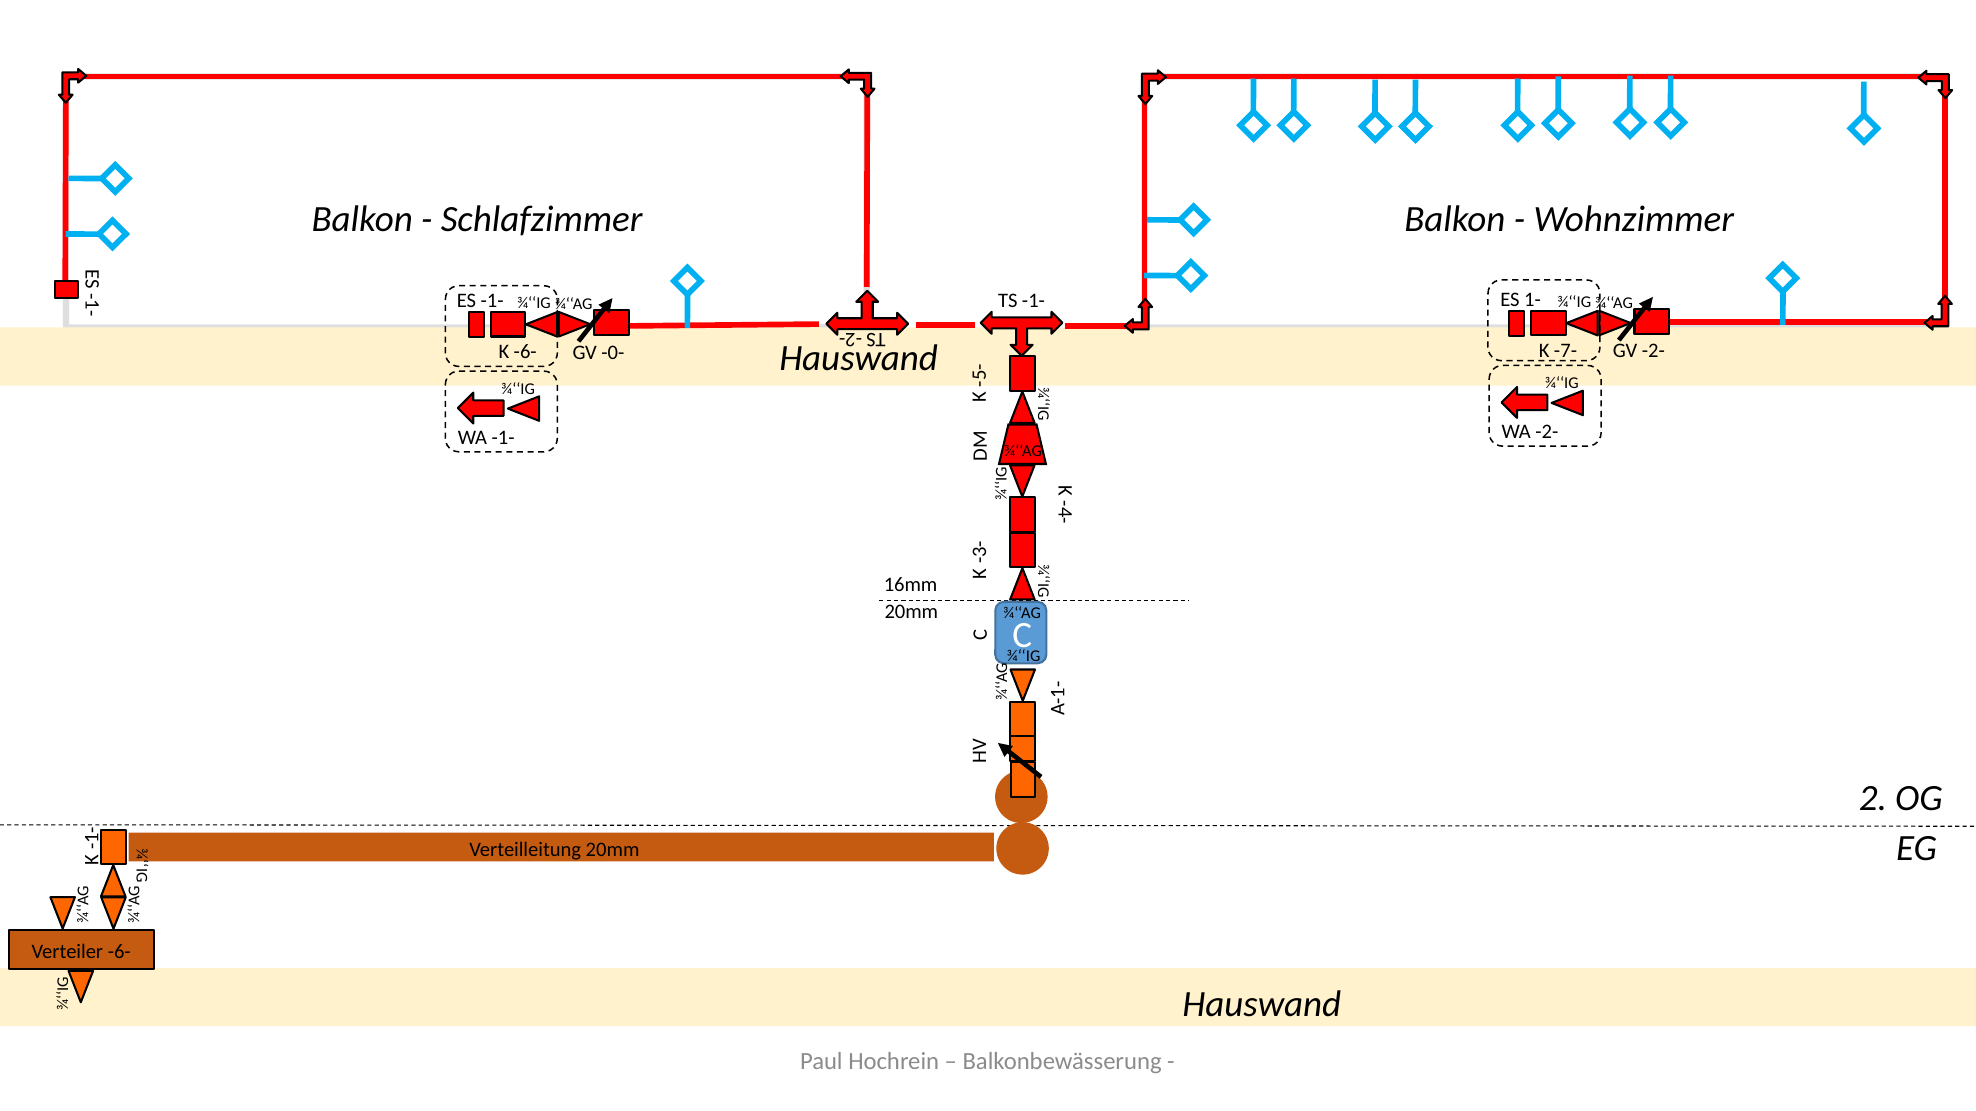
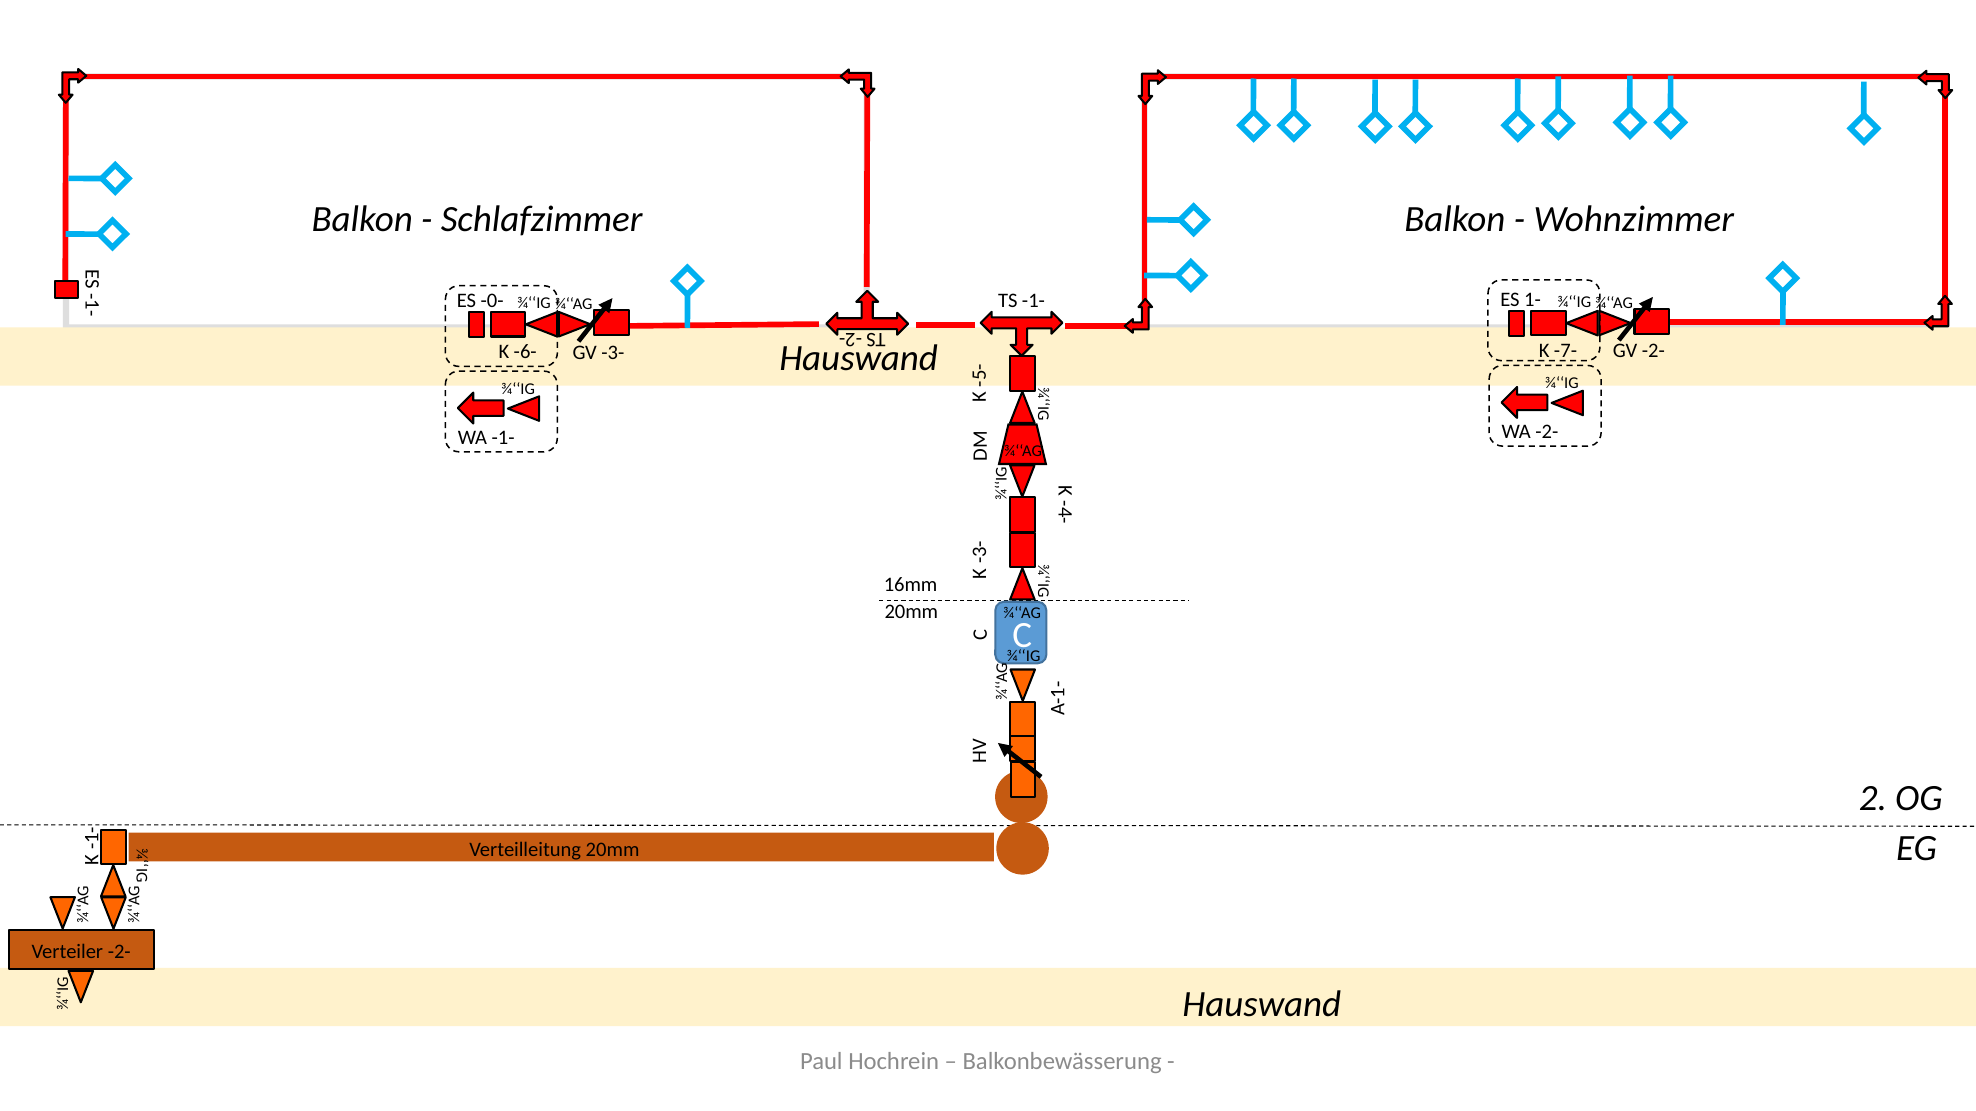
ES -1-: -1- -> -0- (492, 301)
-0-: -0- -> -3- (613, 352)
Verteiler -6-: -6- -> -2- (119, 952)
